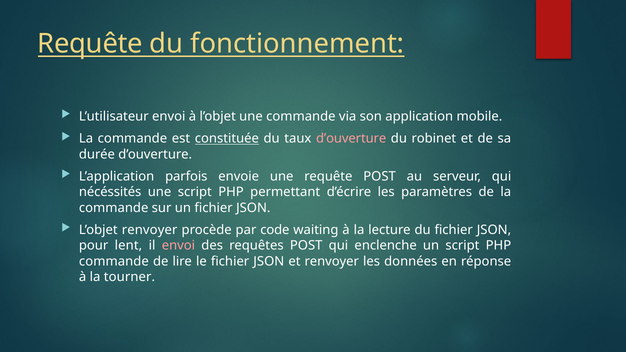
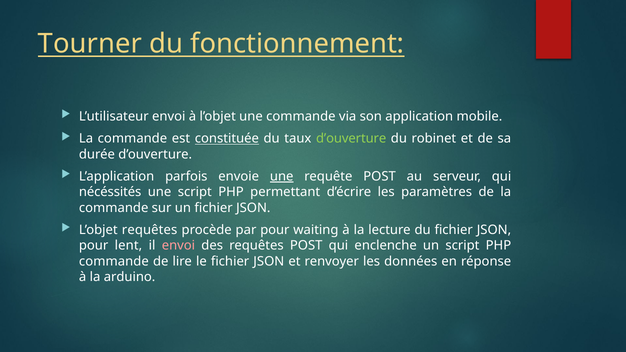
Requête: Requête -> Tourner (90, 44)
d’ouverture colour: pink -> light green (351, 139)
une underline: none -> present (282, 177)
L’objet renvoyer: renvoyer -> requêtes (150, 230)
par code: code -> pour (275, 230)
tourner: tourner -> arduino (130, 277)
